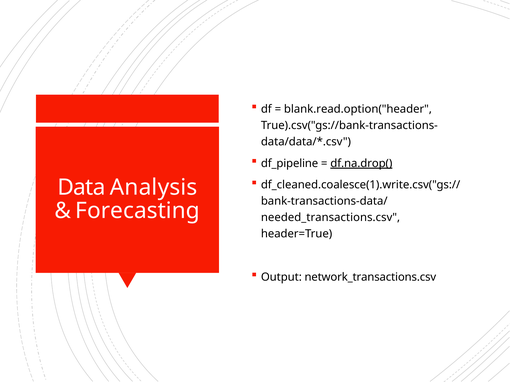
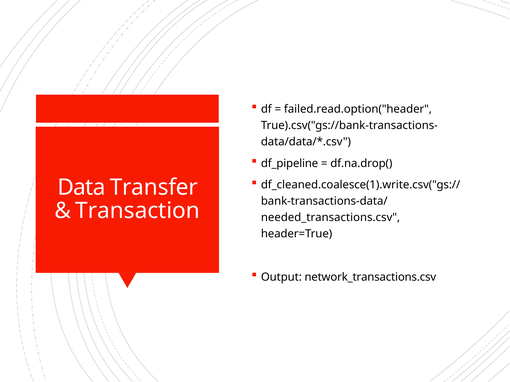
blank.read.option("header: blank.read.option("header -> failed.read.option("header (358, 109)
df.na.drop( underline: present -> none (361, 164)
Analysis: Analysis -> Transfer (154, 188)
Forecasting: Forecasting -> Transaction (138, 211)
